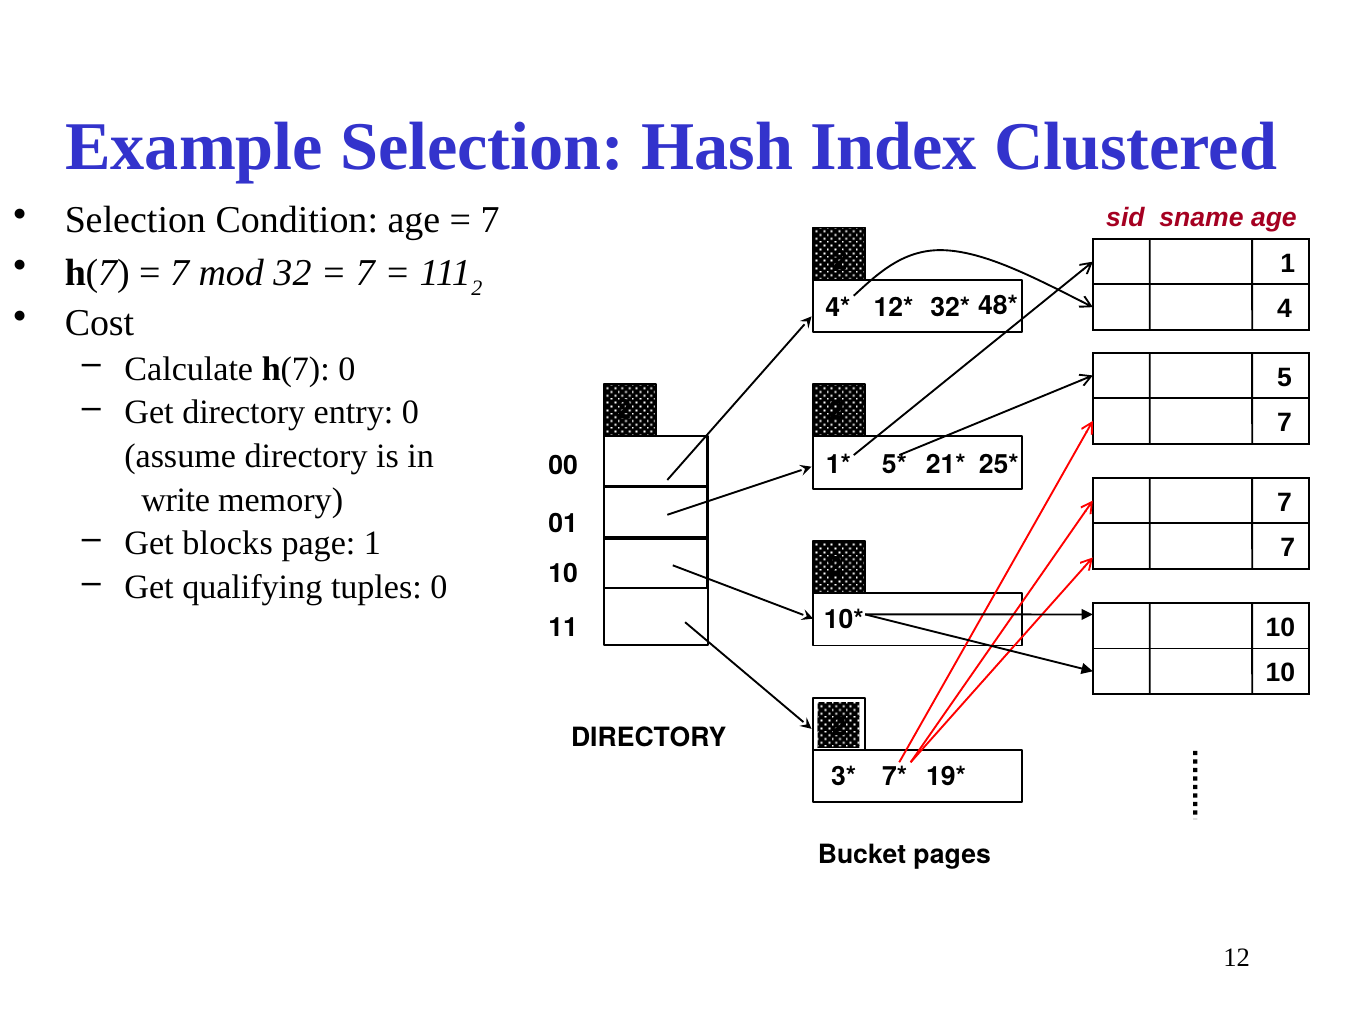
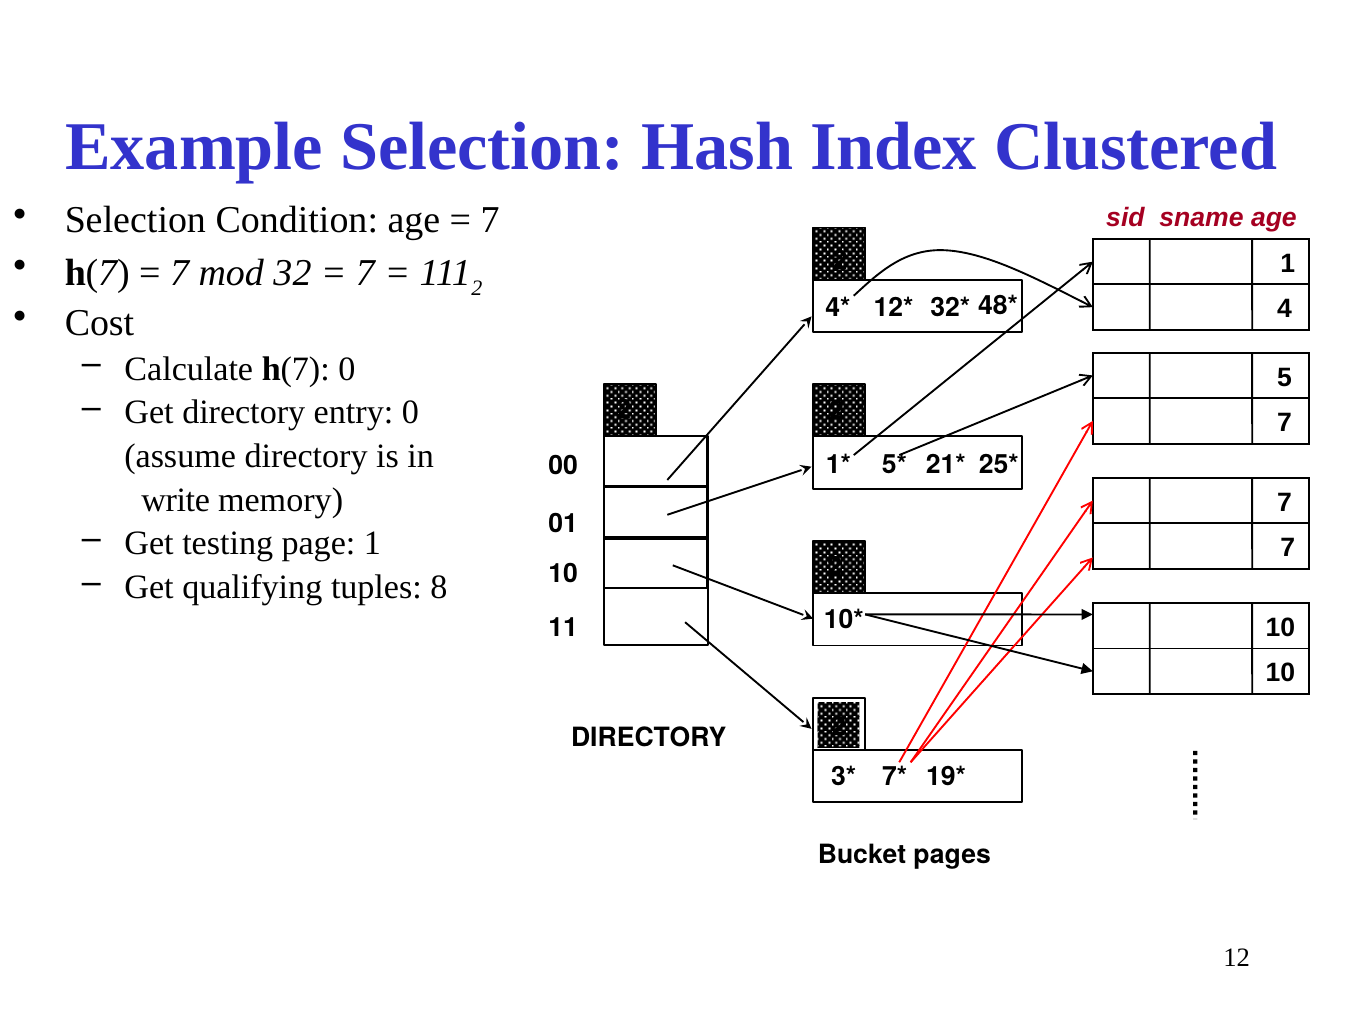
blocks: blocks -> testing (228, 544)
tuples 0: 0 -> 8 (439, 588)
